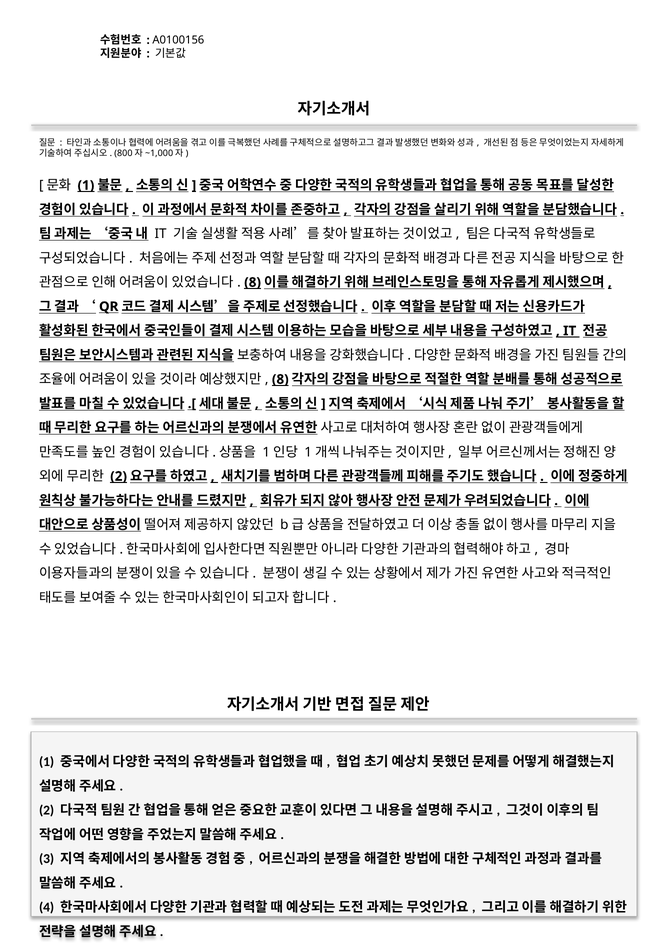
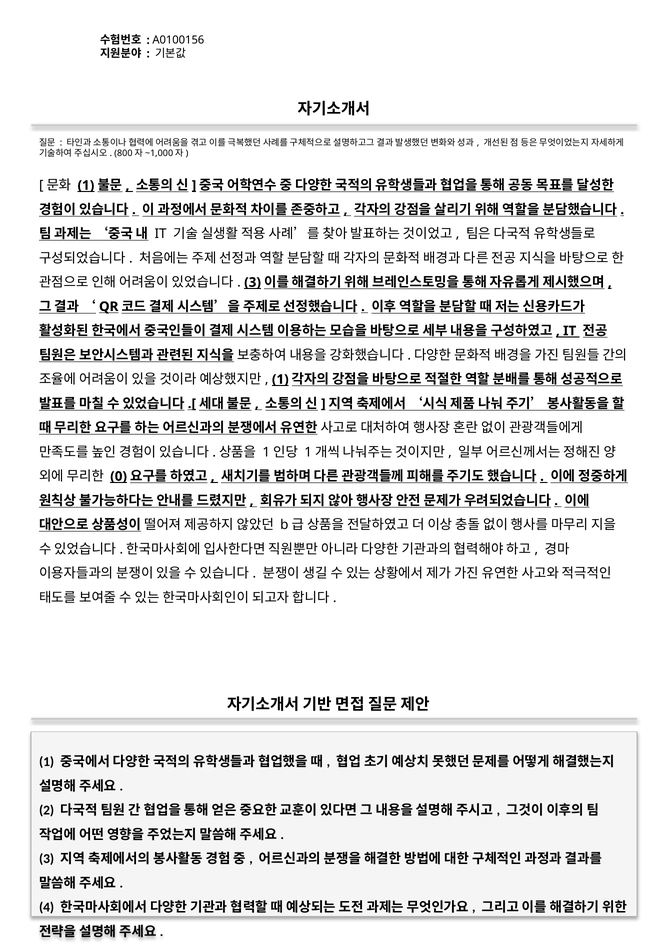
8: 8 -> 3 (253, 282)
8: 8 -> 1 (280, 379)
2: 2 -> 0 (119, 476)
